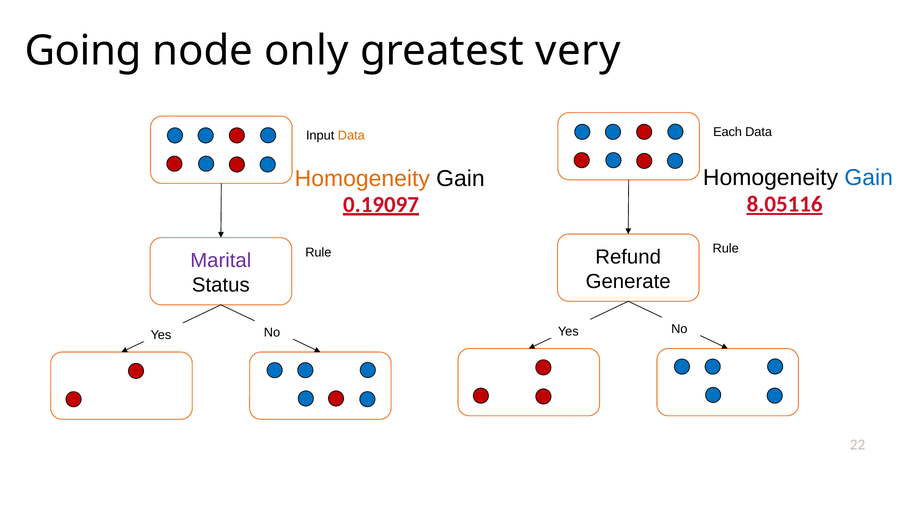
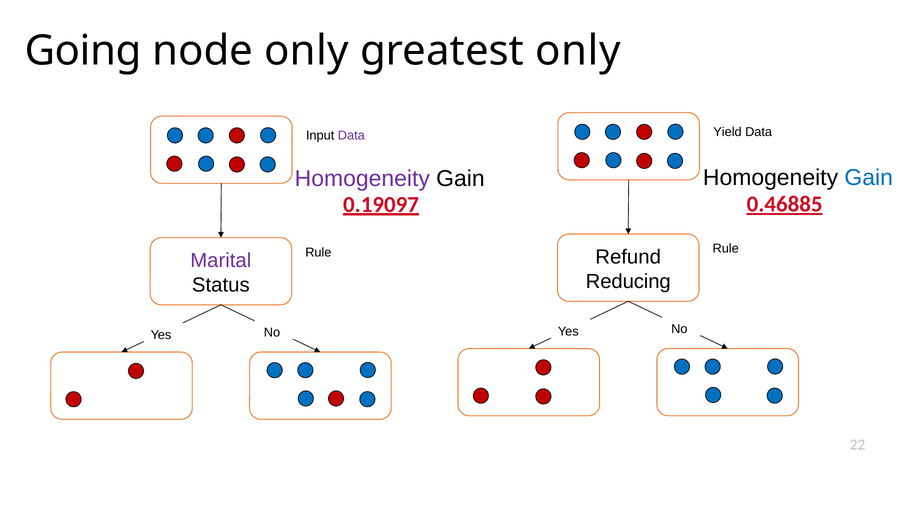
greatest very: very -> only (578, 51)
Each: Each -> Yield (728, 132)
Data colour: orange -> purple (351, 136)
Homogeneity colour: orange -> purple (362, 179)
8.05116: 8.05116 -> 0.46885 (785, 204)
Generate: Generate -> Reducing (628, 282)
